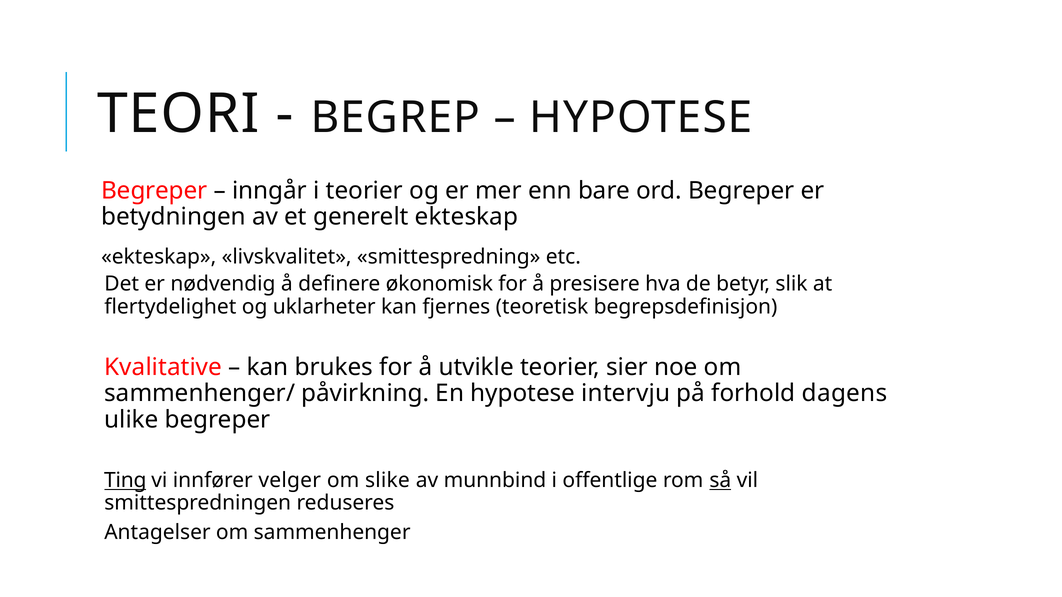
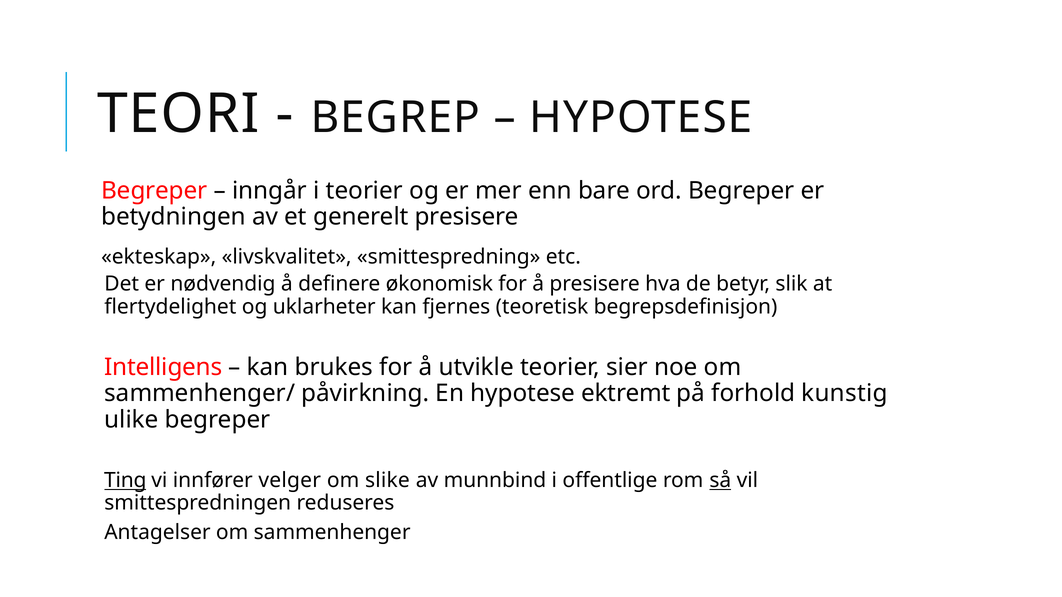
generelt ekteskap: ekteskap -> presisere (467, 217)
Kvalitative: Kvalitative -> Intelligens (163, 367)
intervju: intervju -> ektremt (626, 394)
dagens: dagens -> kunstig (845, 394)
